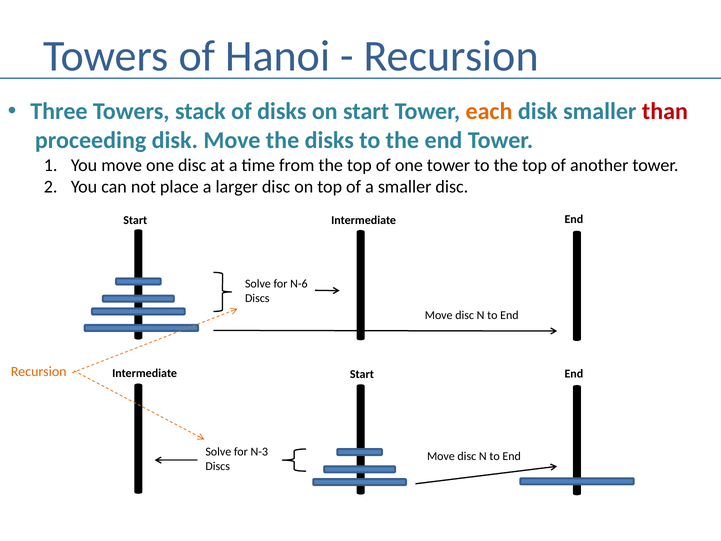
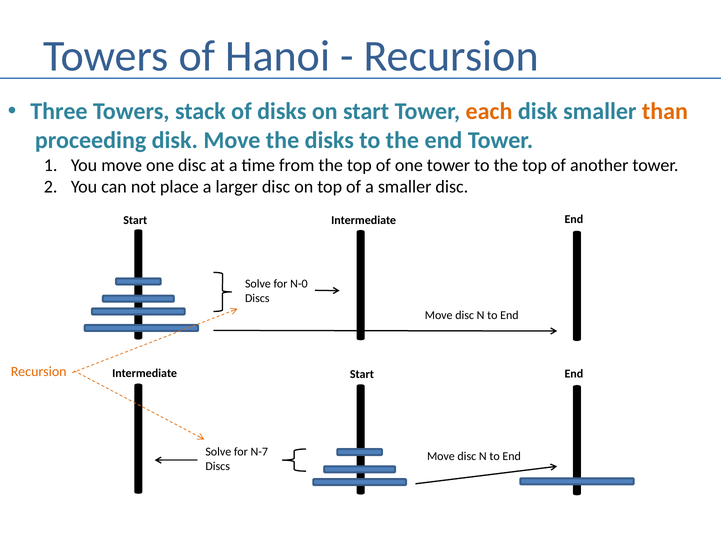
than colour: red -> orange (665, 111)
N-6: N-6 -> N-0 (299, 284)
N-3: N-3 -> N-7 (259, 452)
